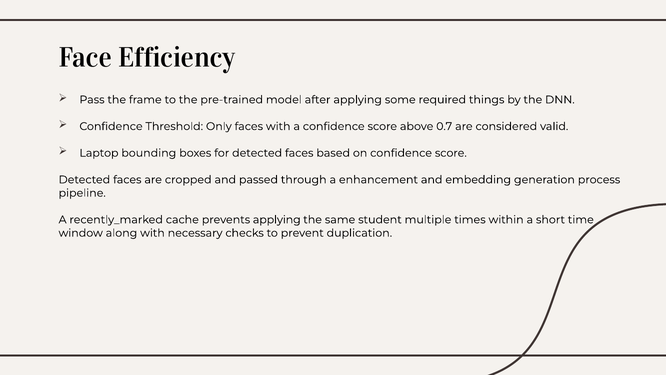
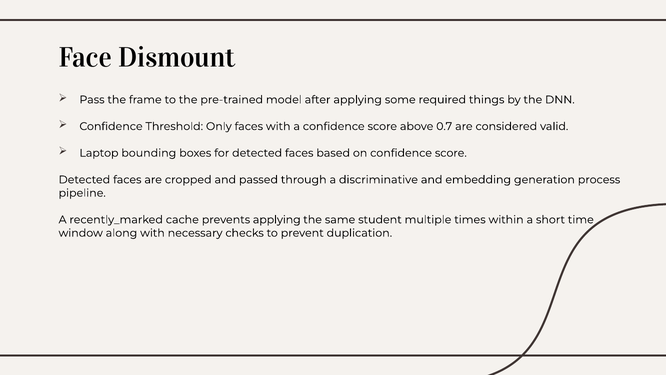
Efficiency: Efficiency -> Dismount (177, 58)
enhancement: enhancement -> discriminative (378, 180)
